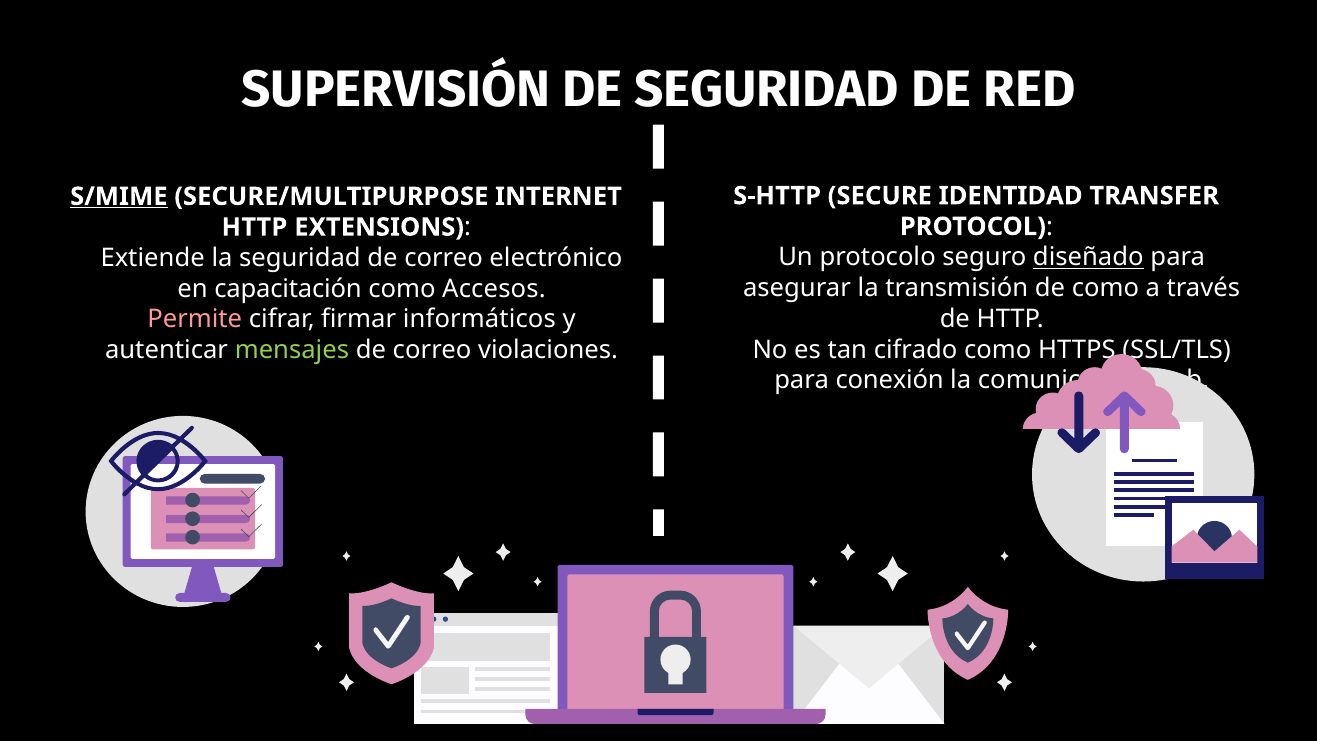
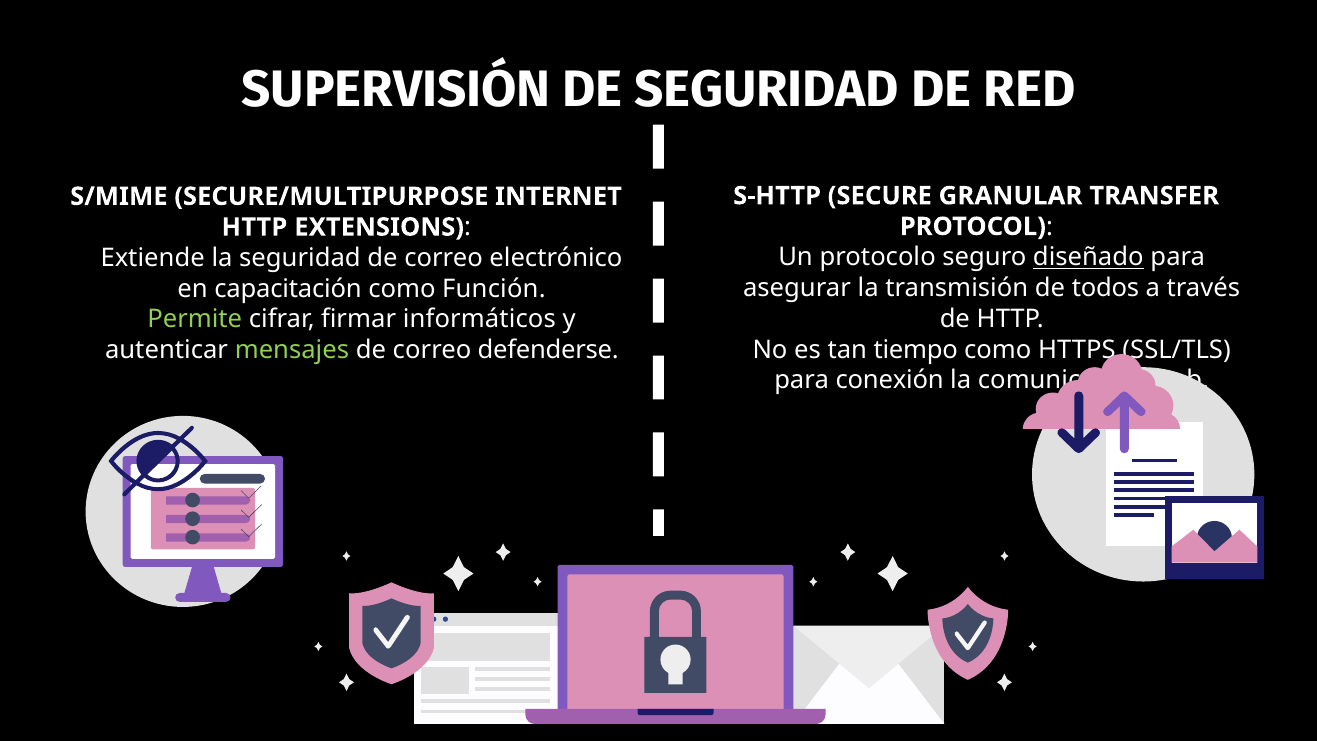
IDENTIDAD: IDENTIDAD -> GRANULAR (1011, 196)
S/MIME underline: present -> none (119, 196)
de como: como -> todos (1106, 288)
Accesos: Accesos -> Función (494, 289)
Permite colour: pink -> light green (195, 319)
cifrado: cifrado -> tiempo (916, 350)
violaciones: violaciones -> defenderse (548, 350)
